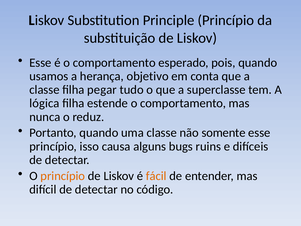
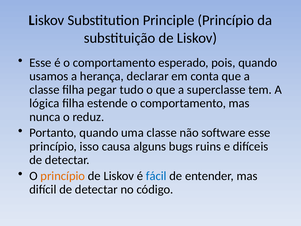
objetivo: objetivo -> declarar (148, 76)
somente: somente -> software (224, 133)
fácil colour: orange -> blue (156, 176)
